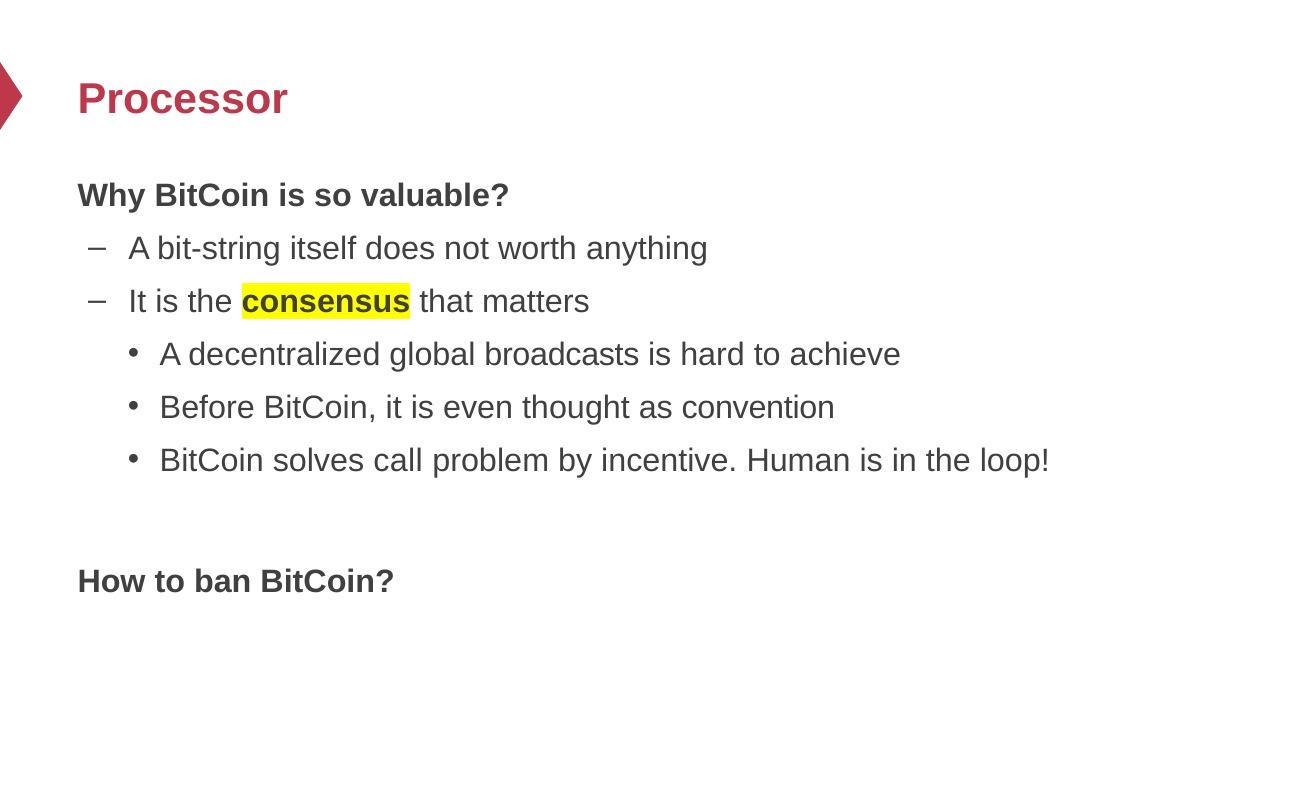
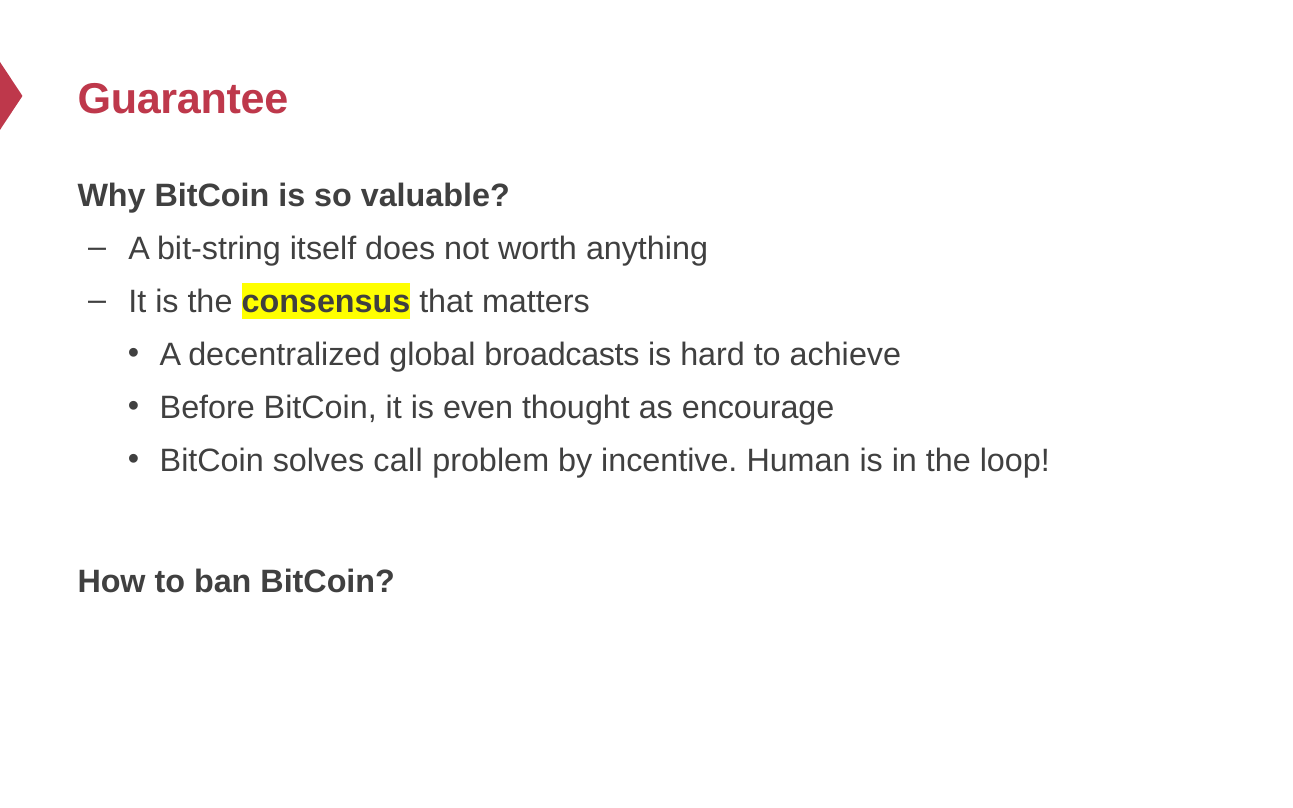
Processor: Processor -> Guarantee (183, 99)
convention: convention -> encourage (758, 408)
